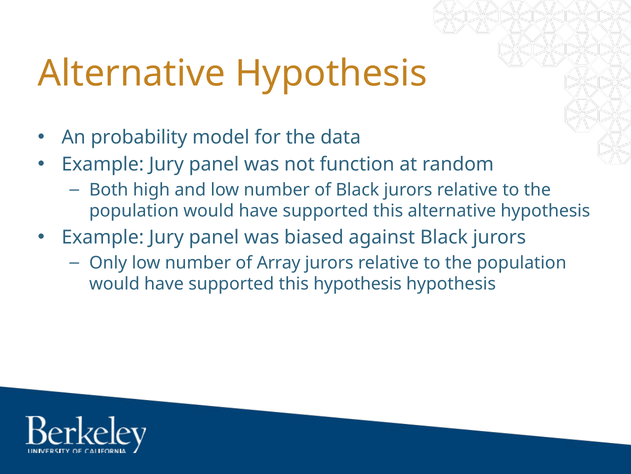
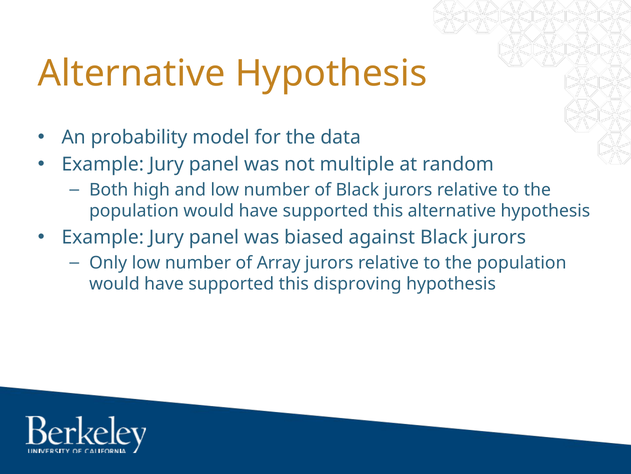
function: function -> multiple (357, 164)
this hypothesis: hypothesis -> disproving (357, 283)
